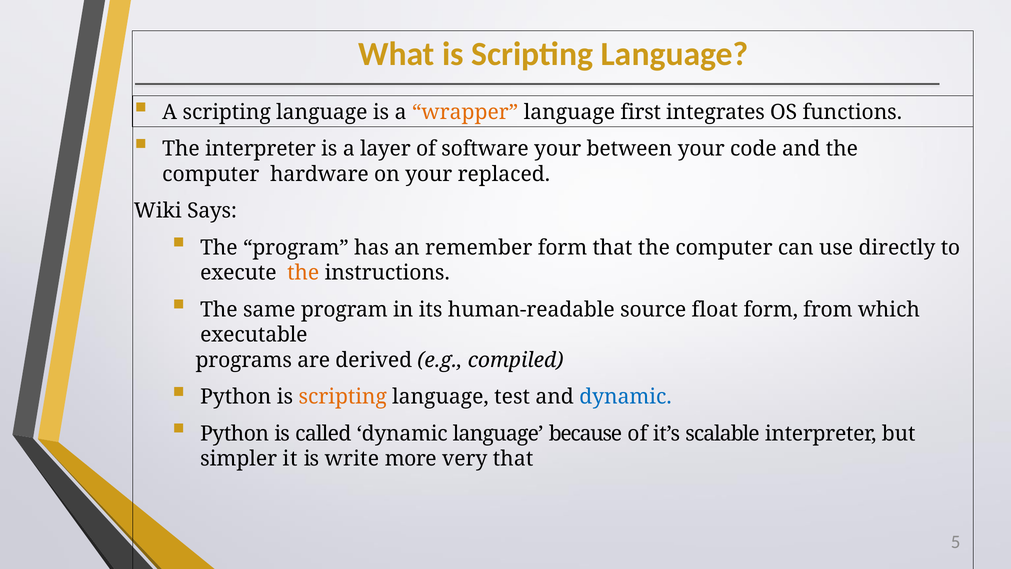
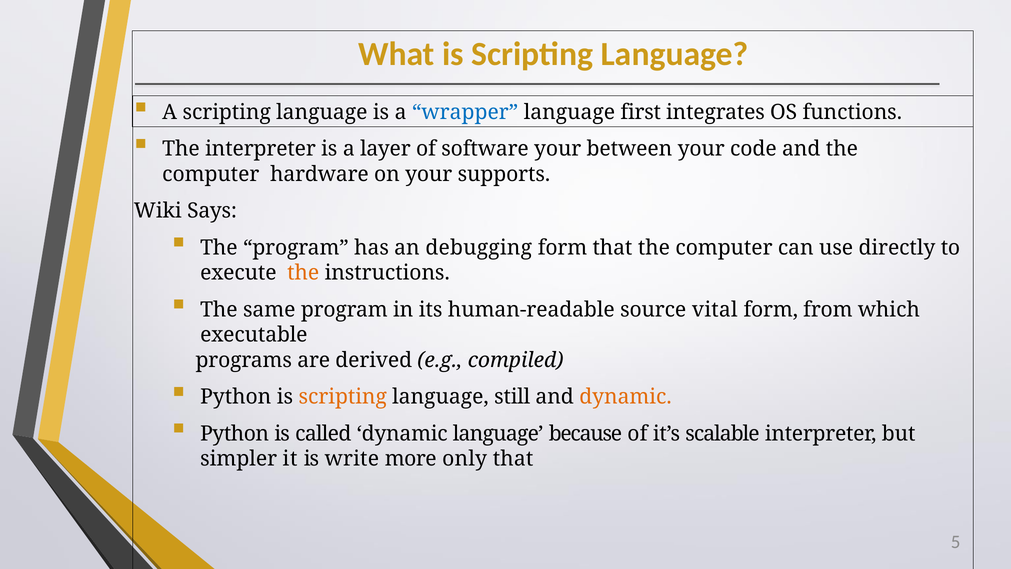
wrapper colour: orange -> blue (465, 112)
replaced: replaced -> supports (504, 174)
remember: remember -> debugging (479, 247)
float: float -> vital (715, 309)
test: test -> still (512, 397)
dynamic colour: blue -> orange (625, 397)
very: very -> only (465, 459)
